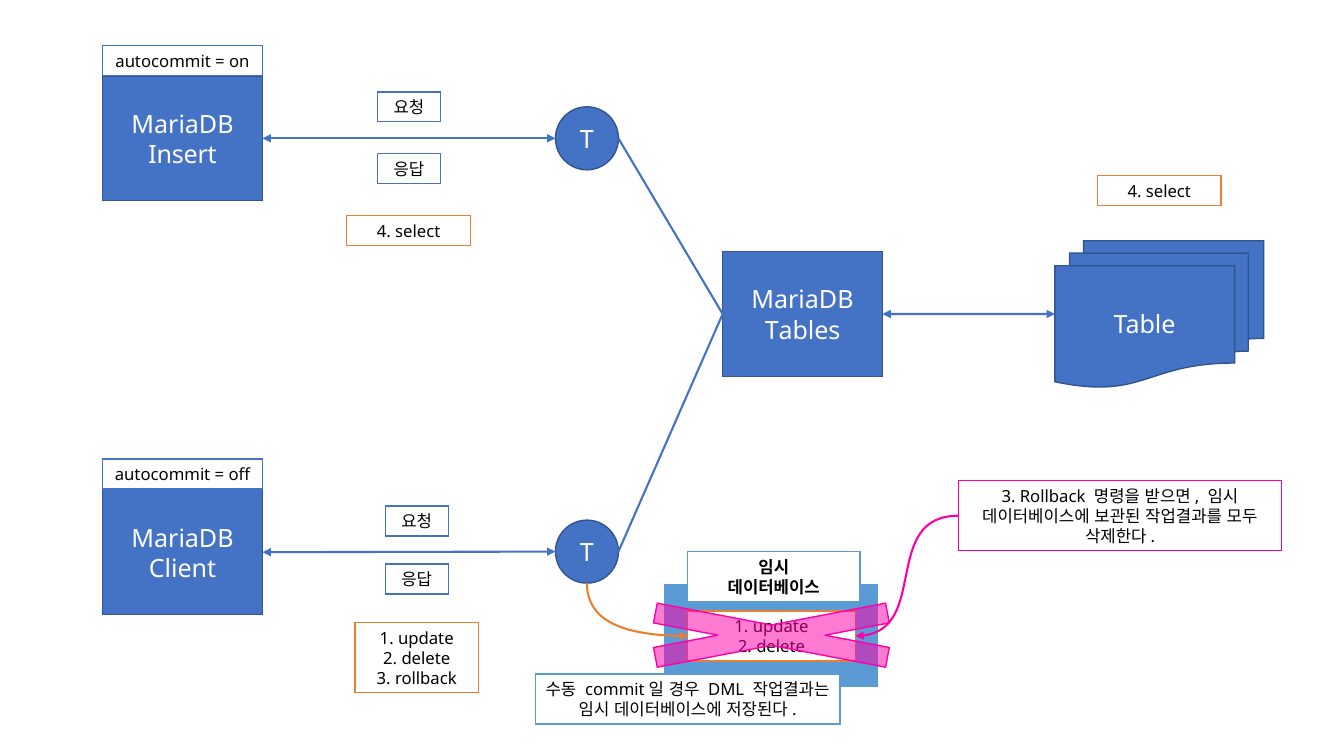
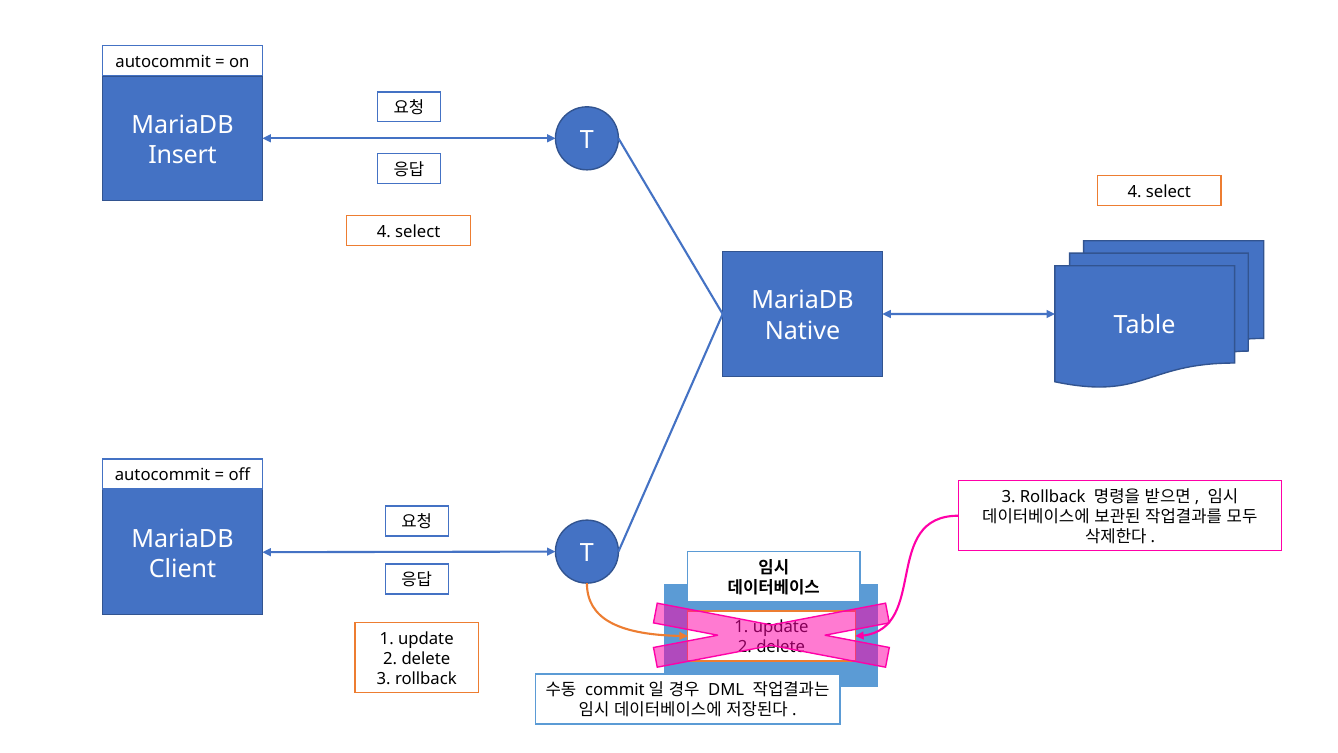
Tables: Tables -> Native (803, 331)
